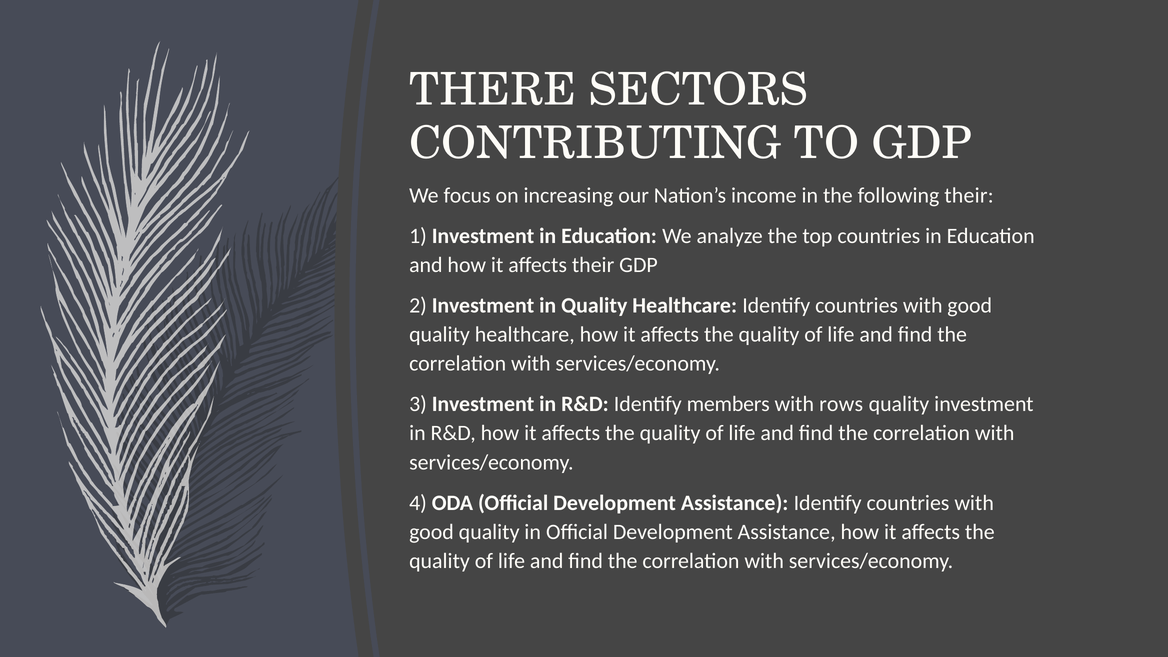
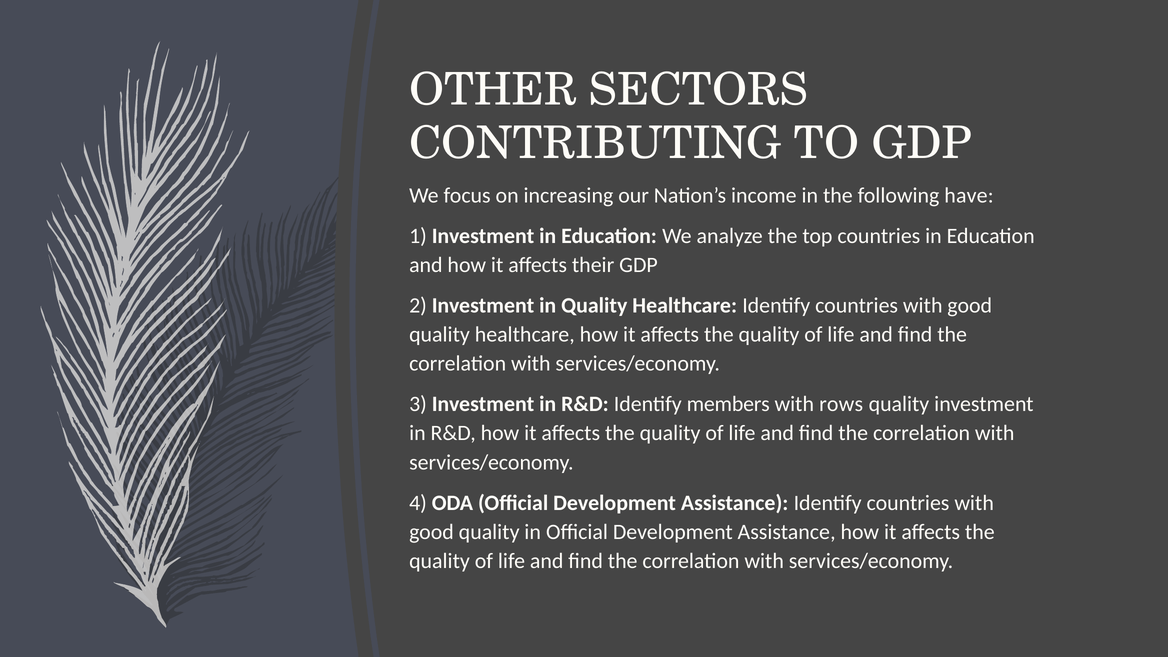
THERE: THERE -> OTHER (493, 90)
following their: their -> have (969, 195)
